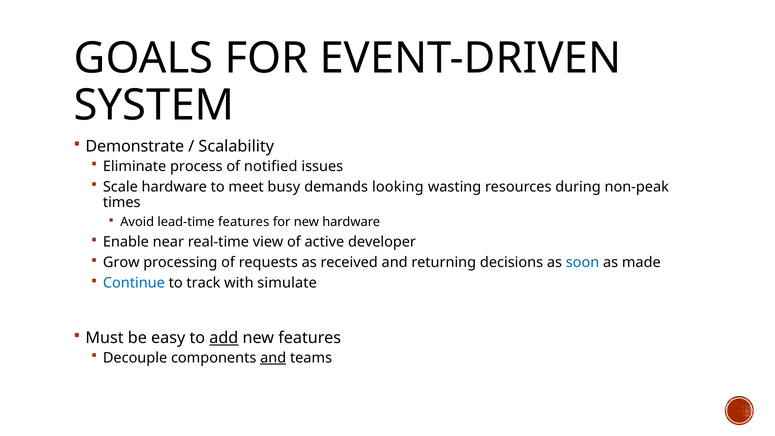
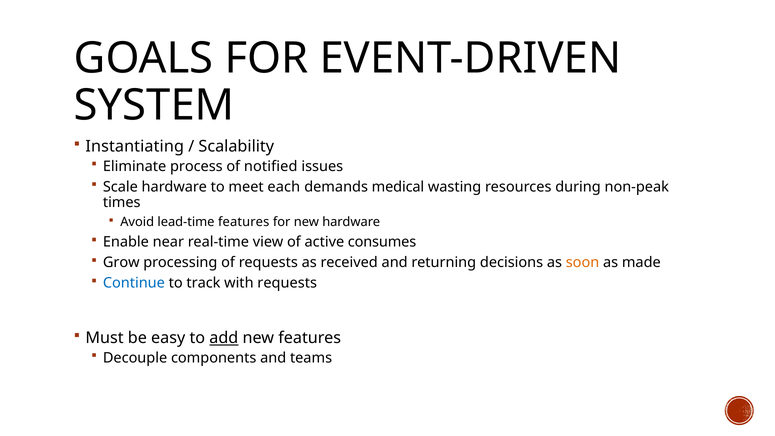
Demonstrate: Demonstrate -> Instantiating (135, 146)
busy: busy -> each (284, 187)
looking: looking -> medical (398, 187)
developer: developer -> consumes (382, 242)
soon colour: blue -> orange (583, 262)
with simulate: simulate -> requests (287, 283)
and underline: present -> none (273, 358)
